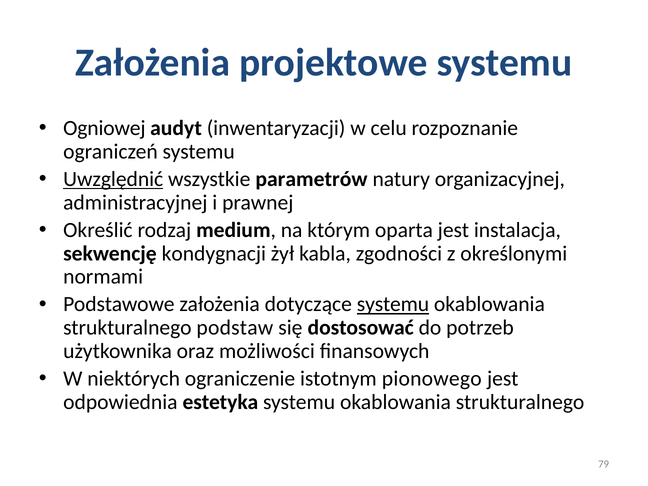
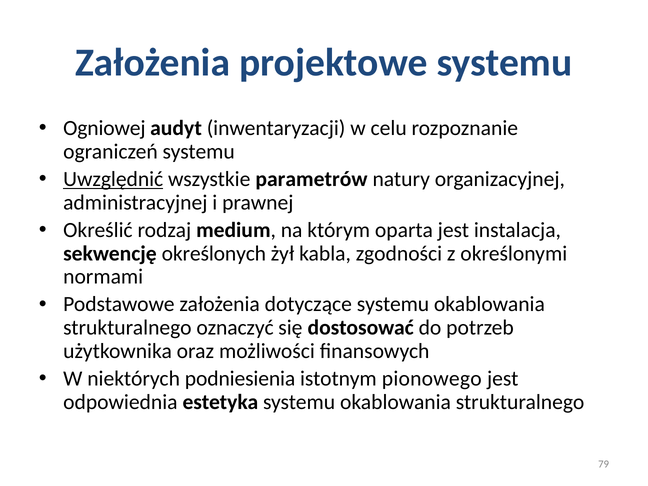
kondygnacji: kondygnacji -> określonych (214, 253)
systemu underline: present -> none (393, 304)
podstaw: podstaw -> oznaczyć (235, 328)
ograniczenie: ograniczenie -> podniesienia (240, 379)
